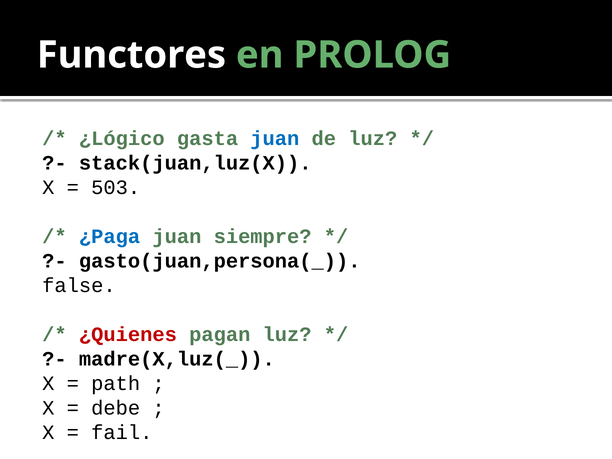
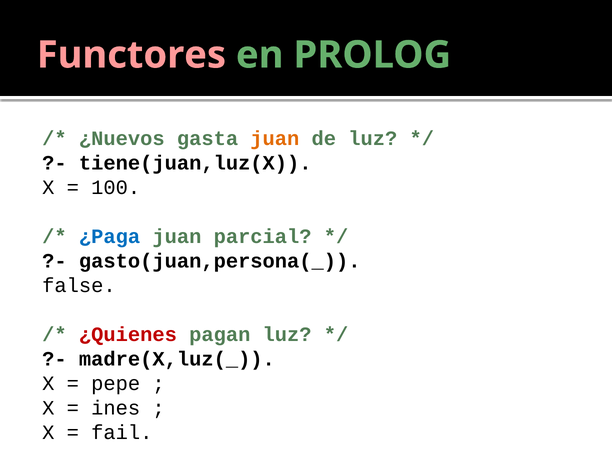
Functores colour: white -> pink (131, 55)
¿Lógico: ¿Lógico -> ¿Nuevos (122, 139)
juan colour: blue -> orange (275, 139)
stack(juan,luz(X: stack(juan,luz(X -> tiene(juan,luz(X (195, 163)
503: 503 -> 100 (116, 188)
siempre: siempre -> parcial (263, 237)
path: path -> pepe (116, 383)
debe: debe -> ines (116, 408)
